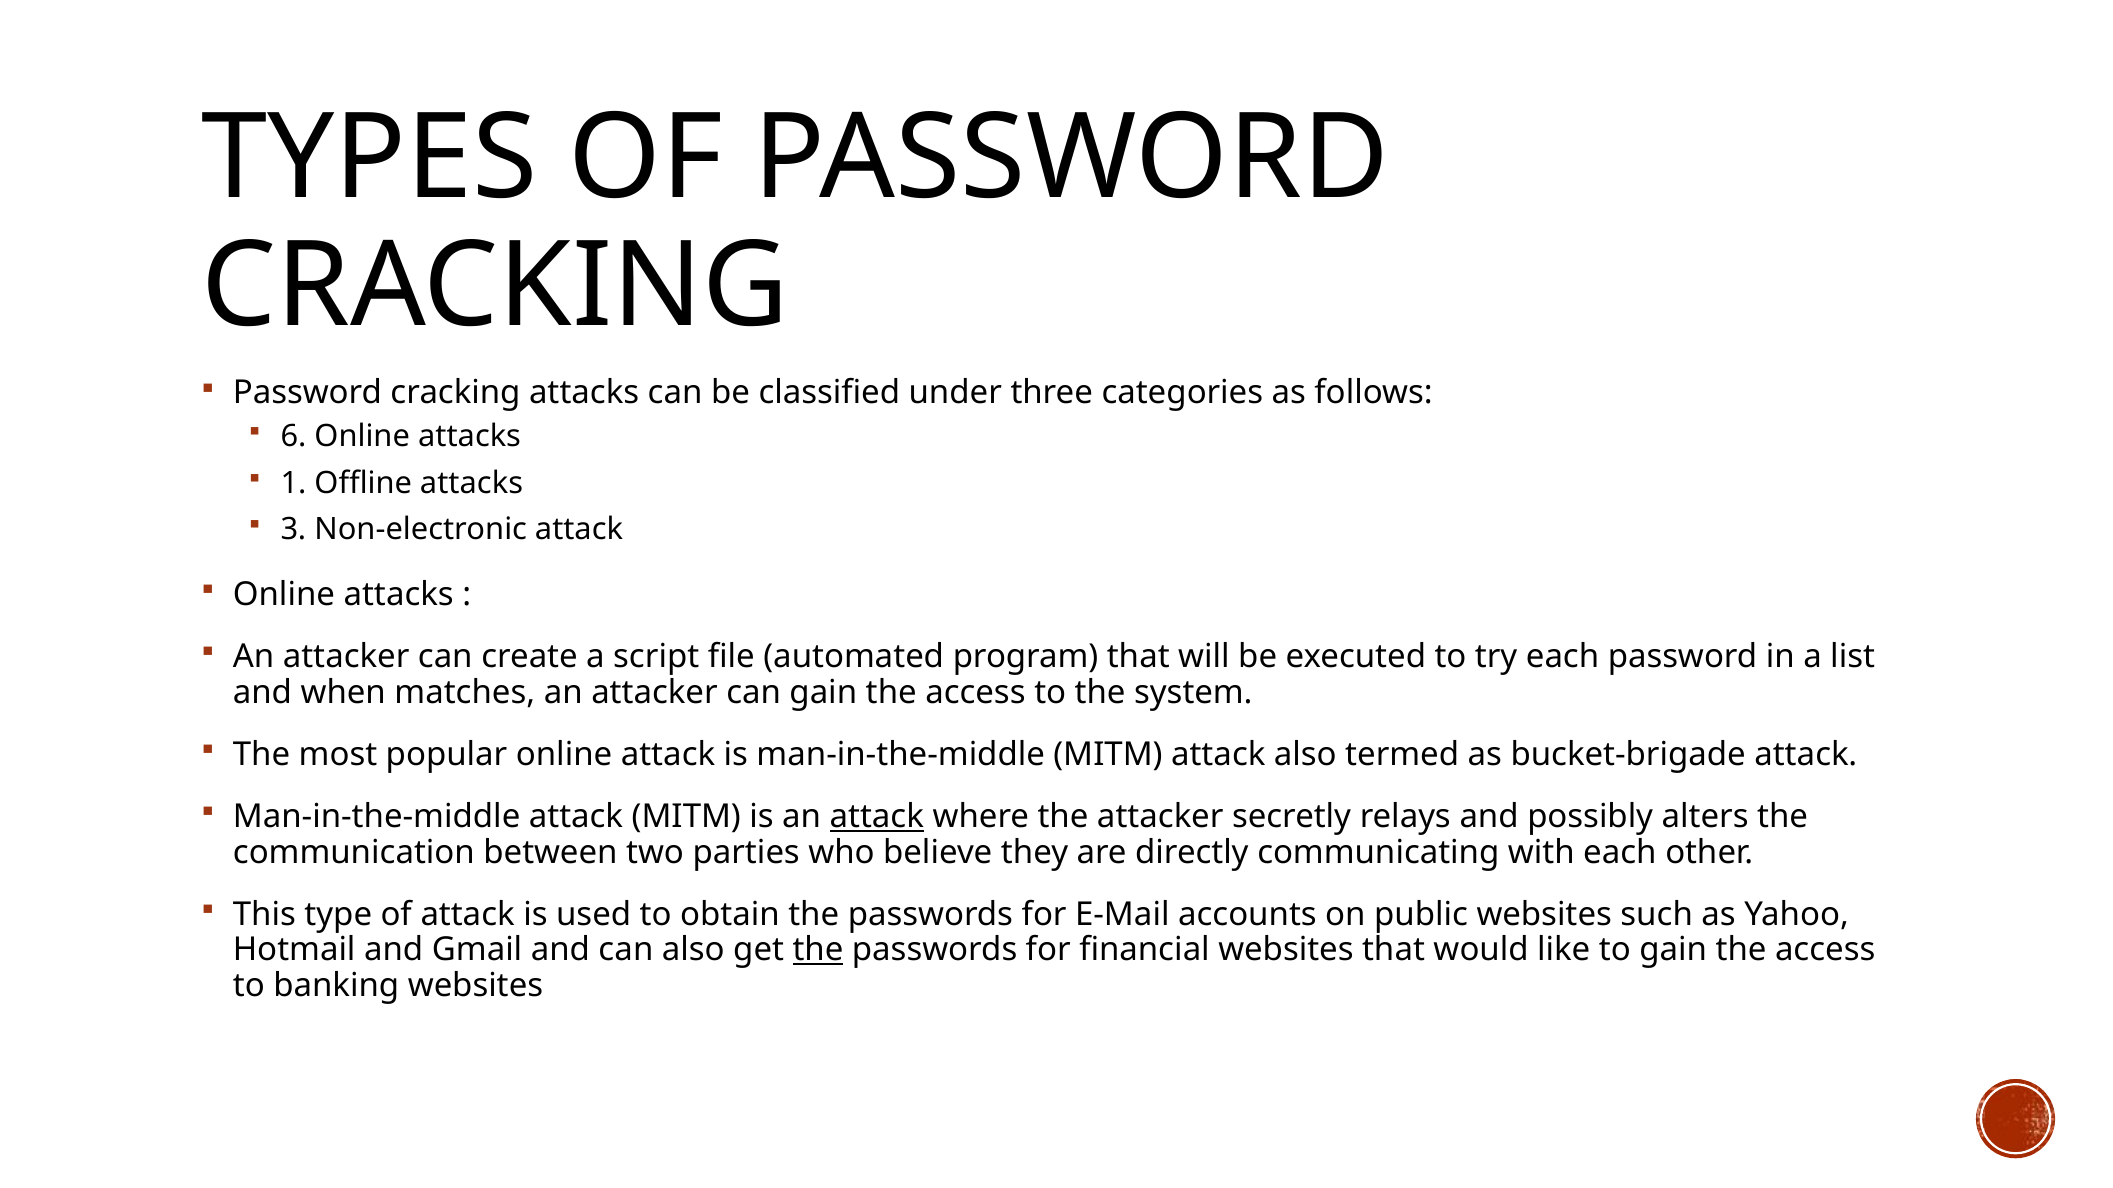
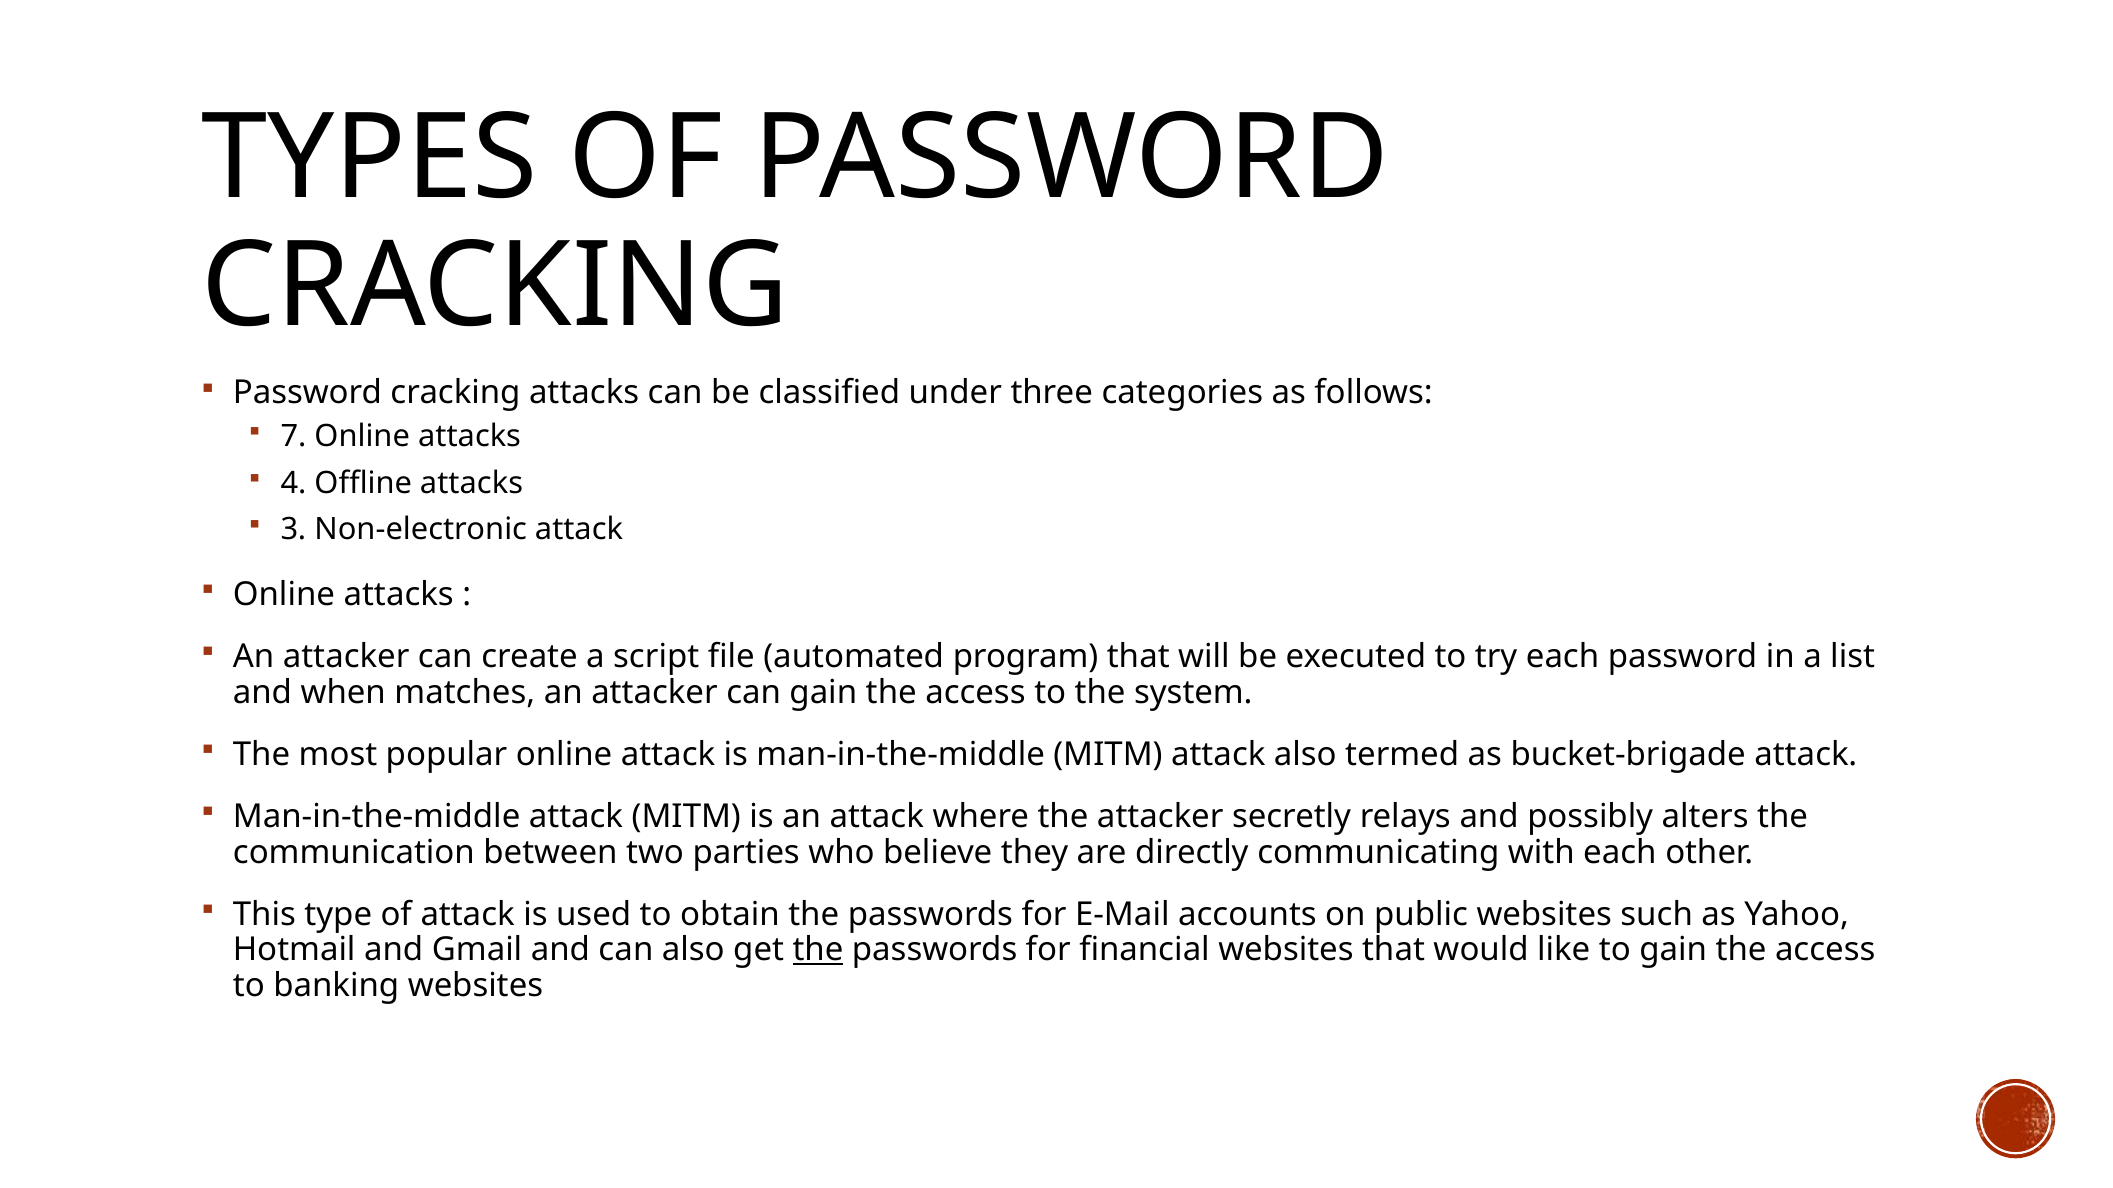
6: 6 -> 7 (293, 437)
1: 1 -> 4 (293, 483)
attack underline: present -> none (877, 817)
